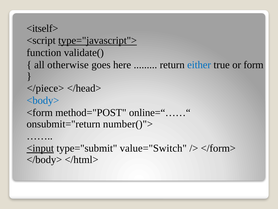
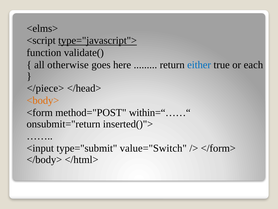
<itself>: <itself> -> <elms> (42, 28)
form: form -> each (253, 65)
<body> colour: blue -> orange (43, 100)
online=“……“: online=“……“ -> within=“……“ (160, 112)
number()">: number()"> -> inserted()"> (128, 124)
<input underline: present -> none (40, 148)
